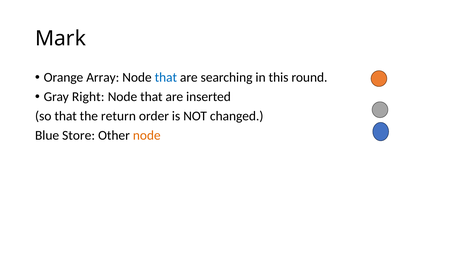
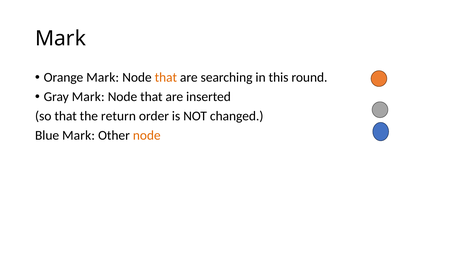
Orange Array: Array -> Mark (103, 77)
that colour: blue -> orange (166, 77)
Gray Right: Right -> Mark (88, 97)
Blue Store: Store -> Mark (79, 135)
